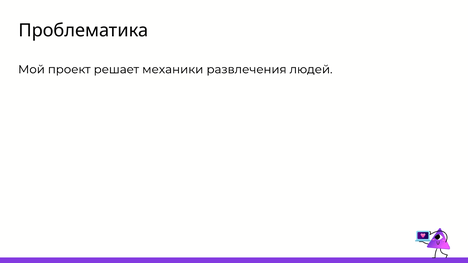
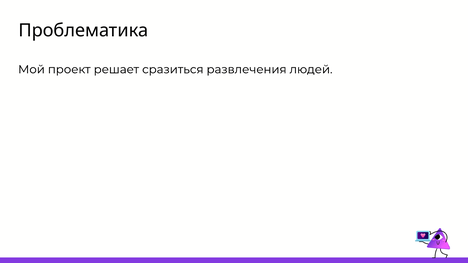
механики: механики -> сразиться (173, 70)
